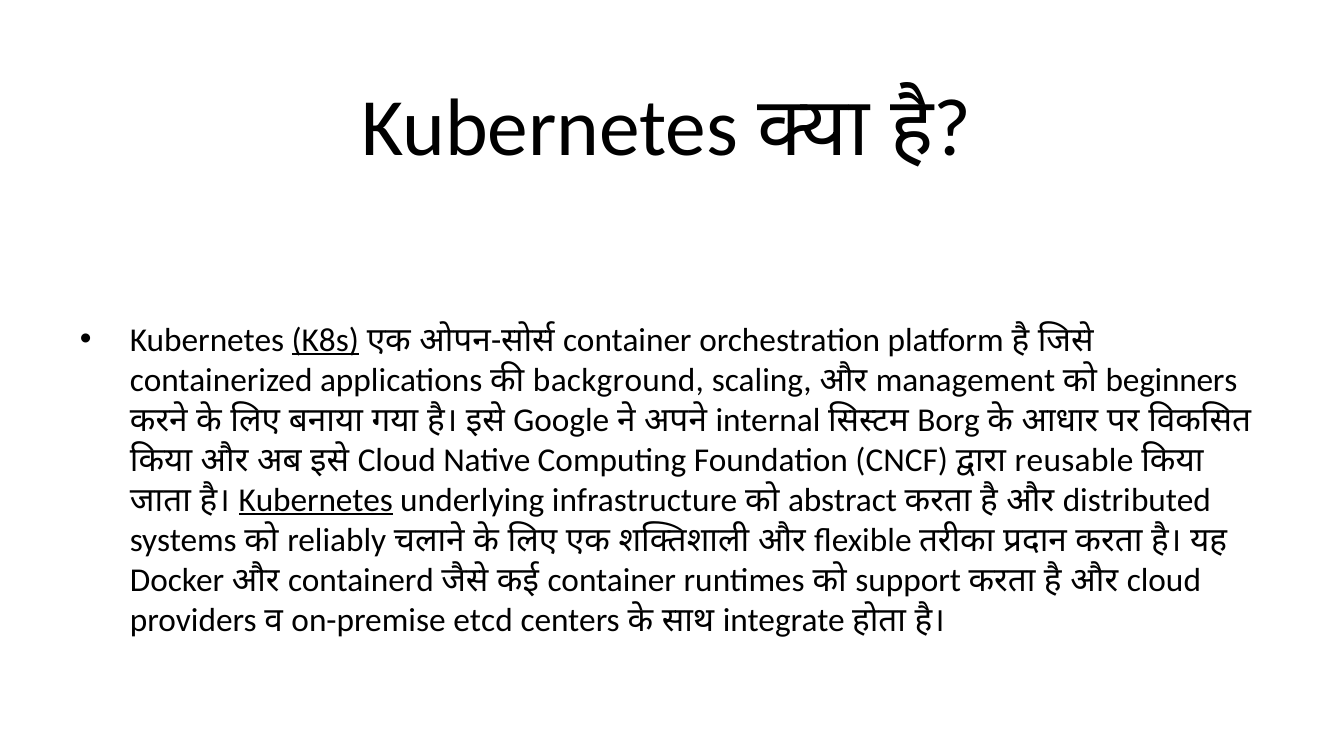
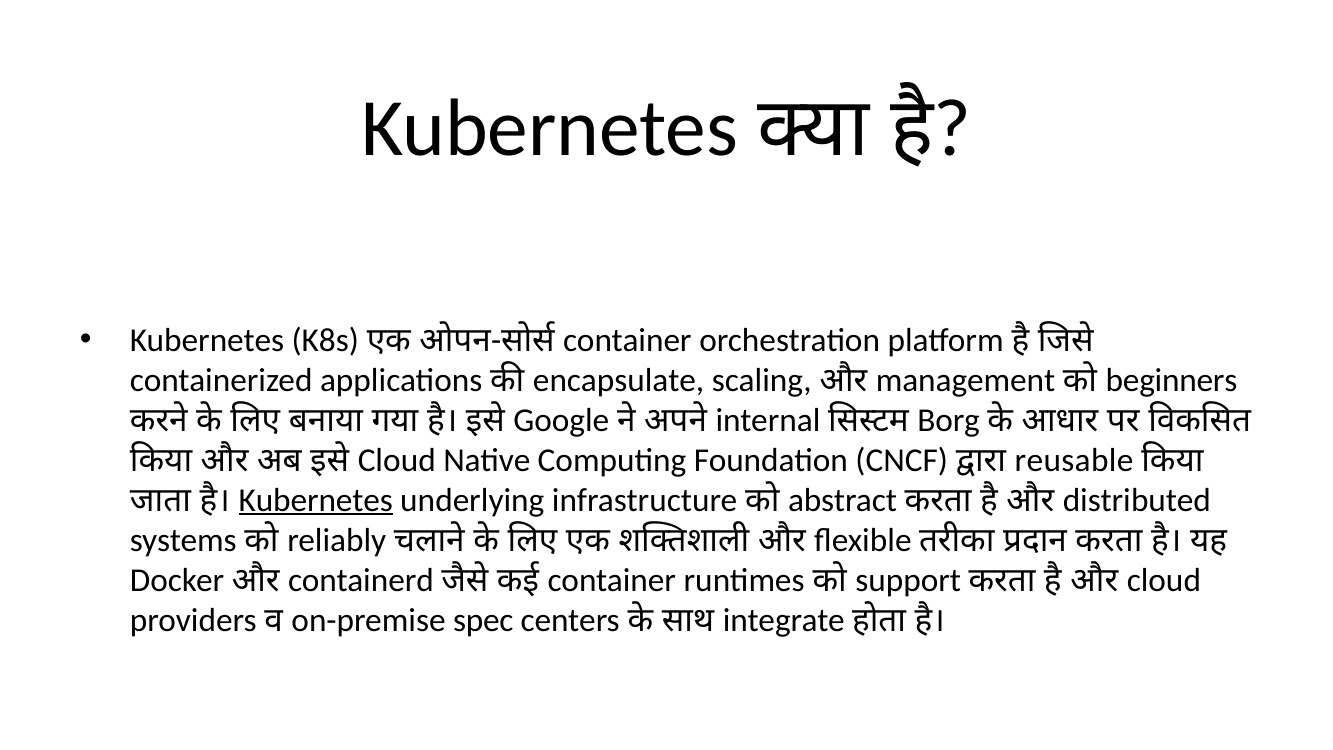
K8s underline: present -> none (325, 340)
background: background -> encapsulate (619, 380)
etcd: etcd -> spec (483, 620)
